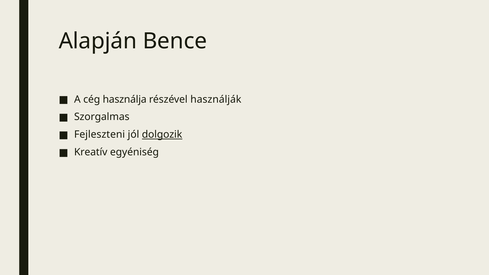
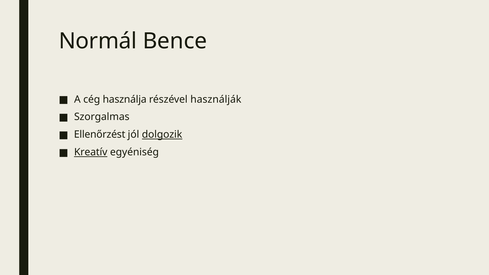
Alapján: Alapján -> Normál (98, 41)
Fejleszteni: Fejleszteni -> Ellenőrzést (100, 135)
Kreatív underline: none -> present (91, 152)
